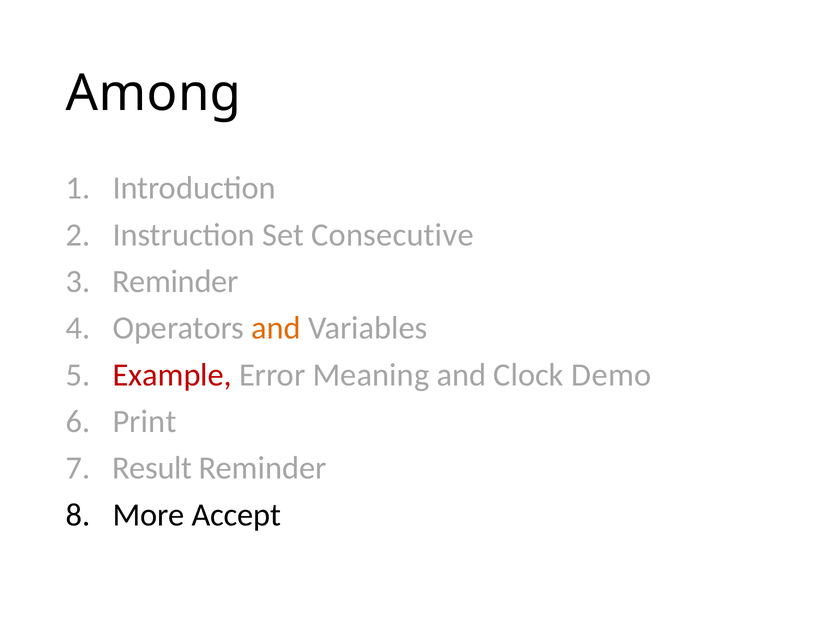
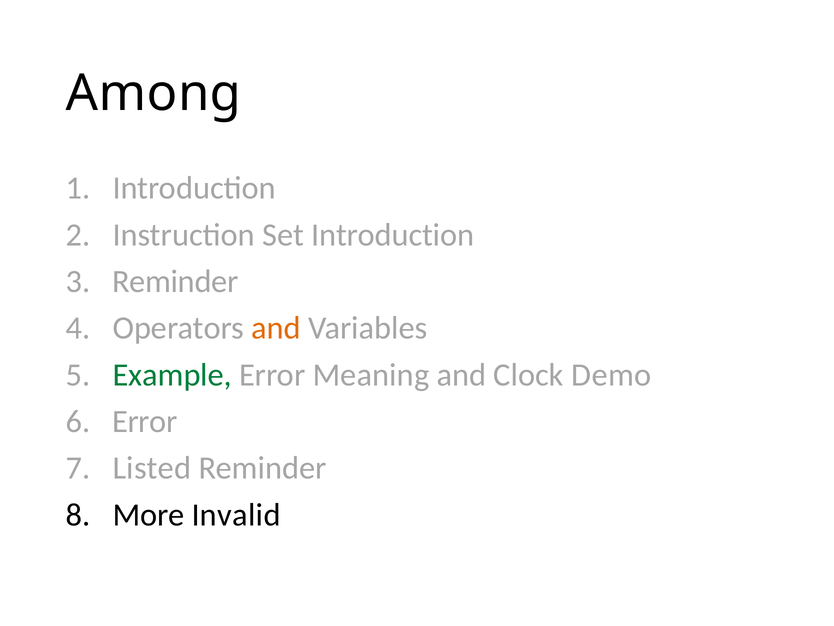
Set Consecutive: Consecutive -> Introduction (393, 235)
Example colour: red -> green (172, 375)
Print: Print -> Error (145, 421)
Result: Result -> Listed (152, 468)
Accept: Accept -> Invalid (236, 514)
